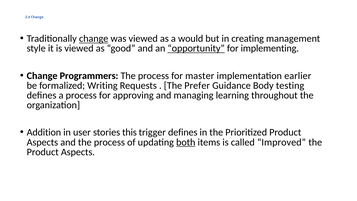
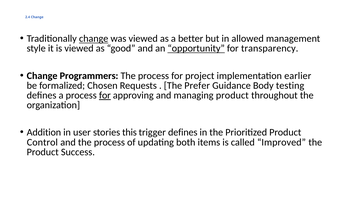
would: would -> better (191, 39)
creating: creating -> allowed (248, 39)
implementing: implementing -> transparency (270, 48)
master: master -> project (200, 76)
Writing: Writing -> Chosen (102, 85)
for underline: none -> present (105, 95)
managing learning: learning -> product (232, 95)
Aspects: Aspects -> Control (42, 142)
both underline: present -> none (186, 142)
Aspects: Aspects -> Success (78, 152)
